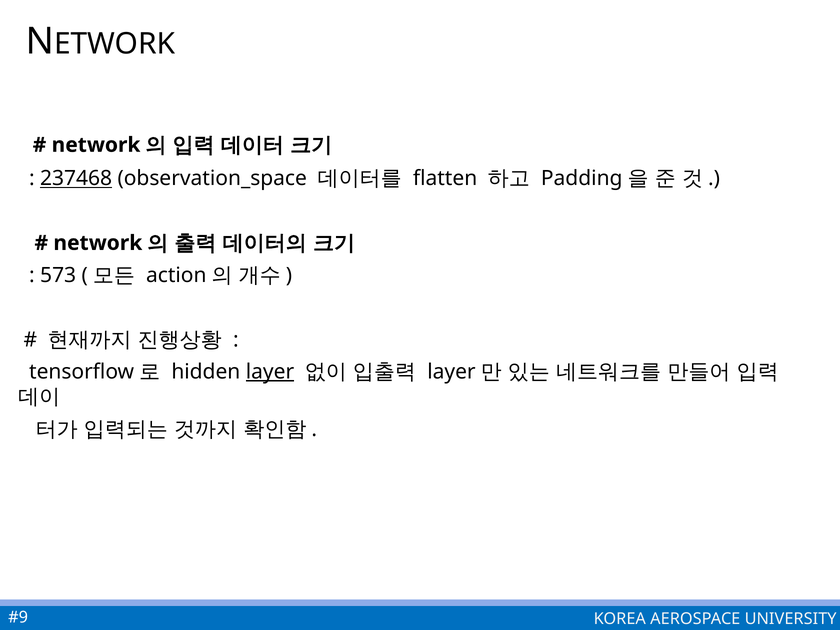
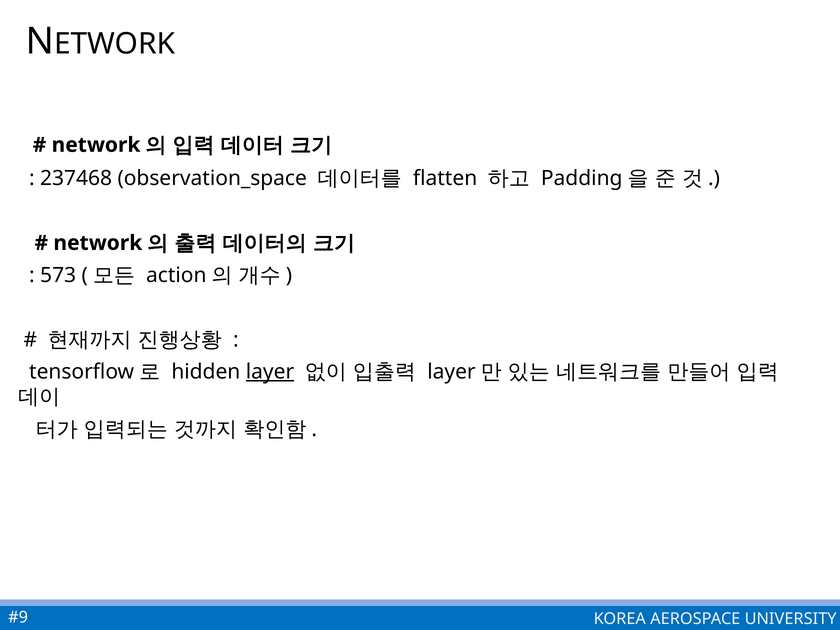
237468 underline: present -> none (76, 179)
